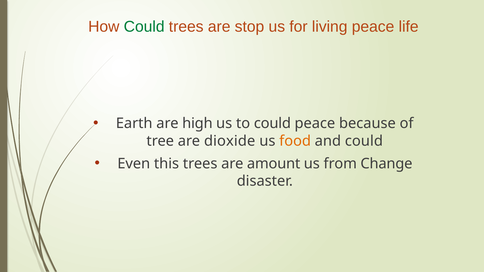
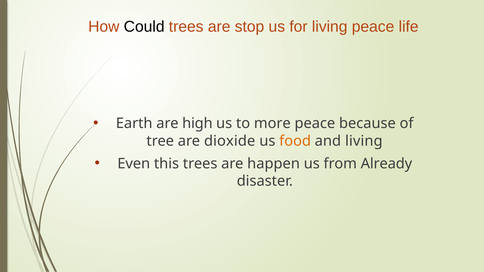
Could colour: green -> black (144, 27)
to could: could -> more (272, 124)
and could: could -> living (364, 141)
amount: amount -> happen (274, 164)
Change: Change -> Already (386, 164)
